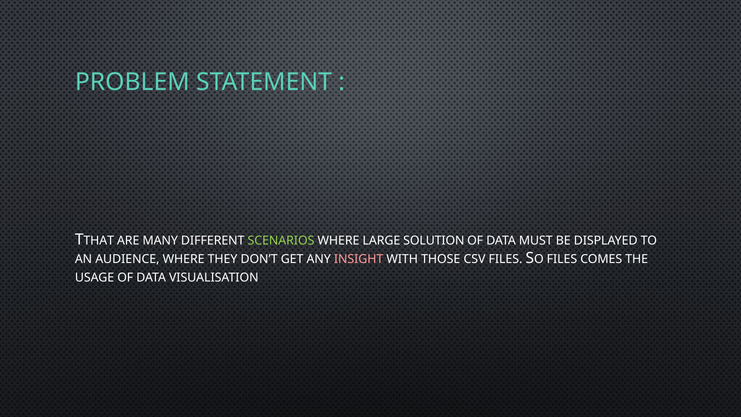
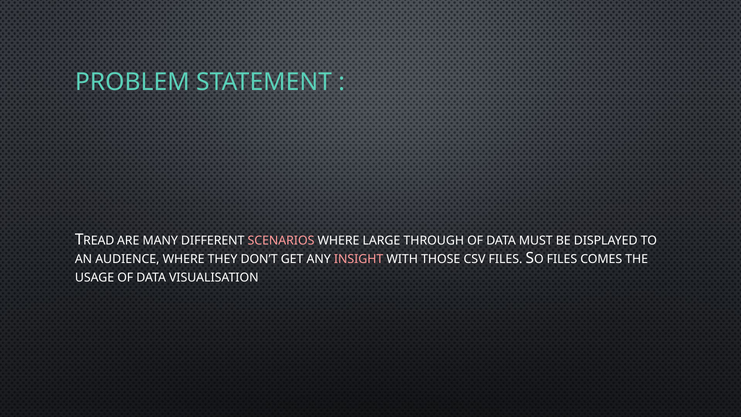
THAT: THAT -> READ (99, 241)
SCENARIOS colour: light green -> pink (281, 241)
SOLUTION: SOLUTION -> THROUGH (434, 241)
